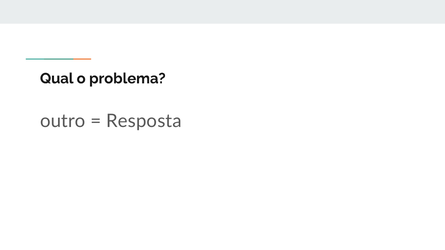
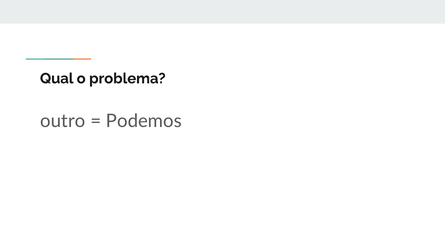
Resposta: Resposta -> Podemos (144, 121)
